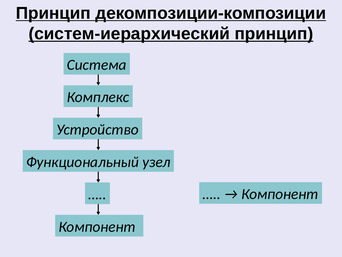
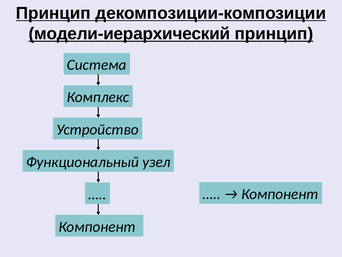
систем-иерархический: систем-иерархический -> модели-иерархический (129, 34)
